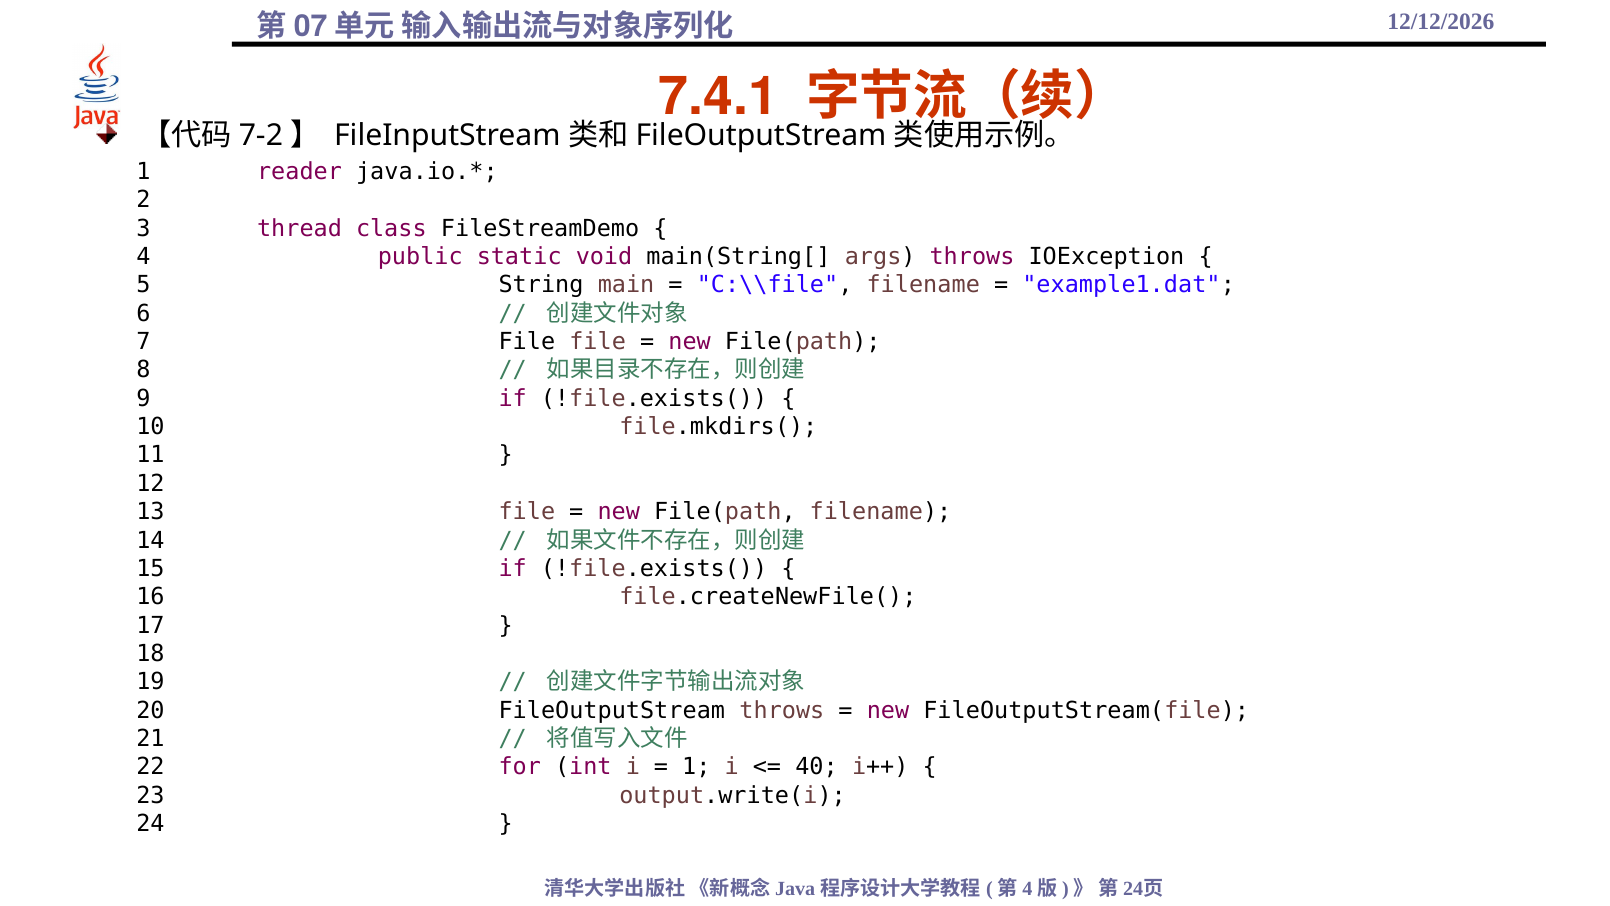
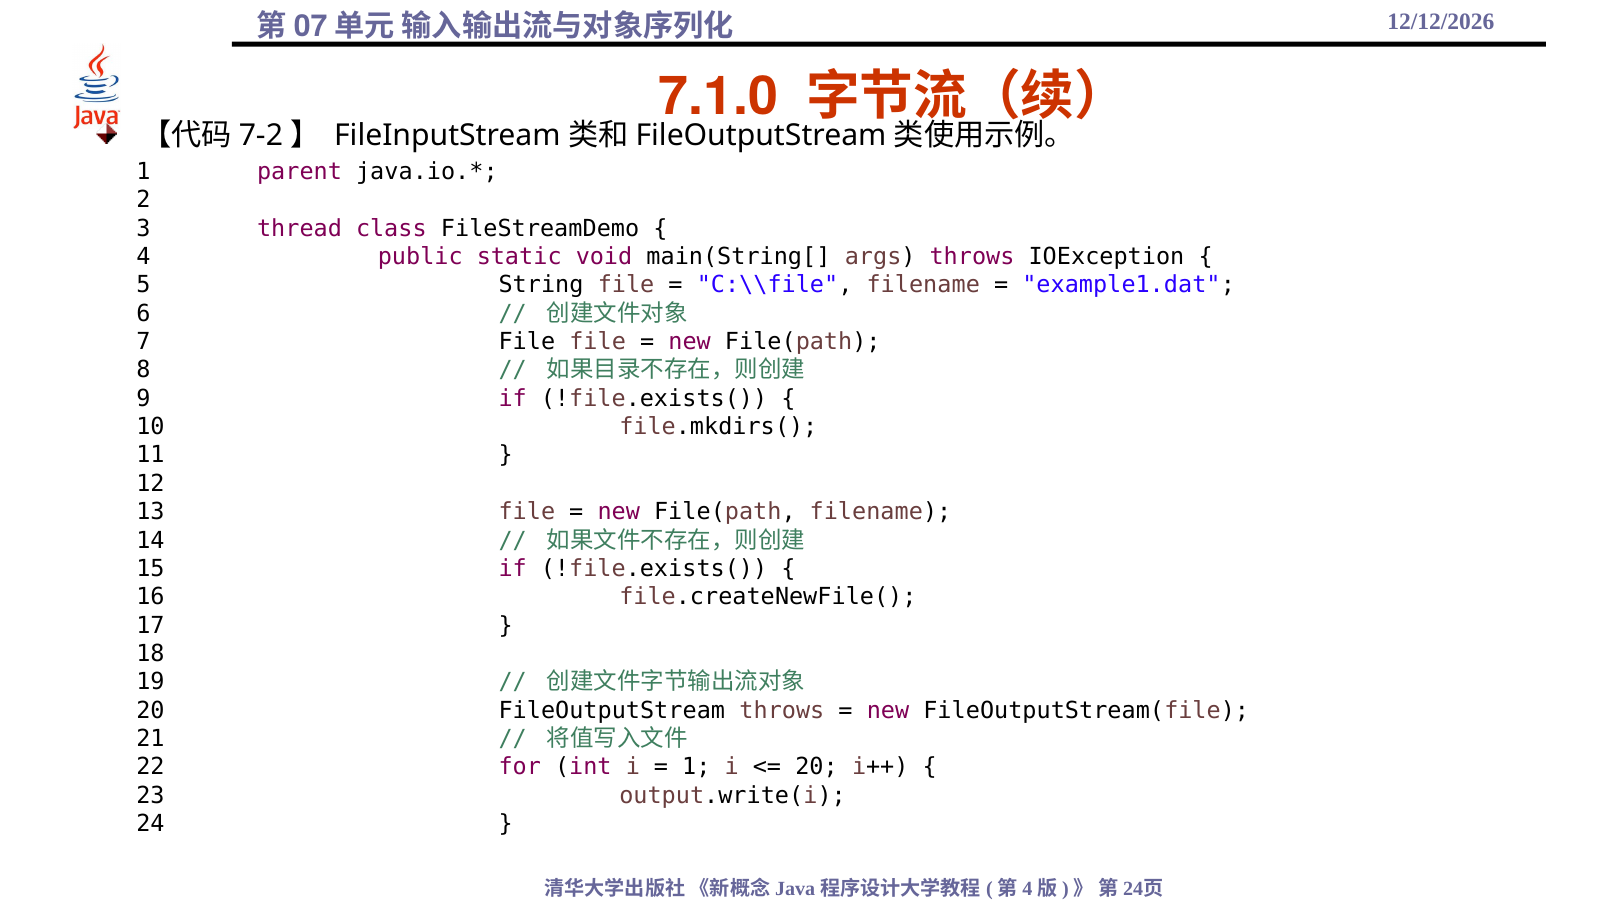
7.4.1: 7.4.1 -> 7.1.0 (719, 97)
reader: reader -> parent (300, 172)
String main: main -> file (626, 285)
40: 40 -> 20 (817, 767)
